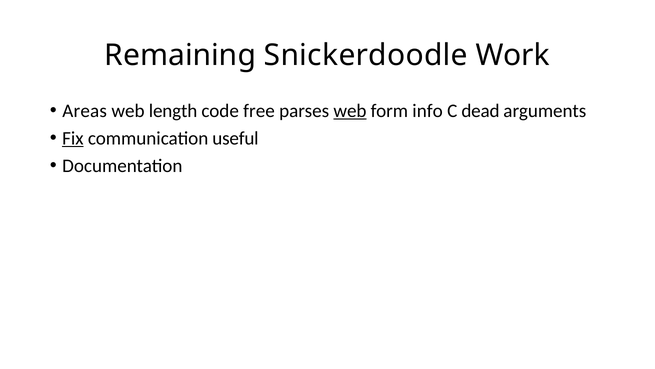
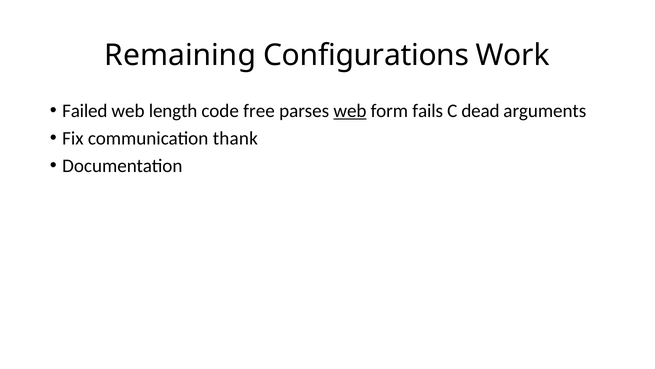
Snickerdoodle: Snickerdoodle -> Configurations (366, 55)
Areas: Areas -> Failed (85, 111)
info: info -> fails (428, 111)
Fix underline: present -> none (73, 138)
useful: useful -> thank (235, 138)
